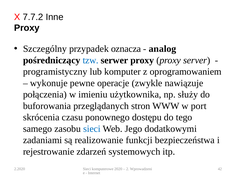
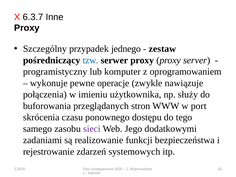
7.7.2: 7.7.2 -> 6.3.7 (33, 17)
oznacza: oznacza -> jednego (126, 49)
analog: analog -> zestaw (162, 49)
sieci colour: blue -> purple (92, 129)
